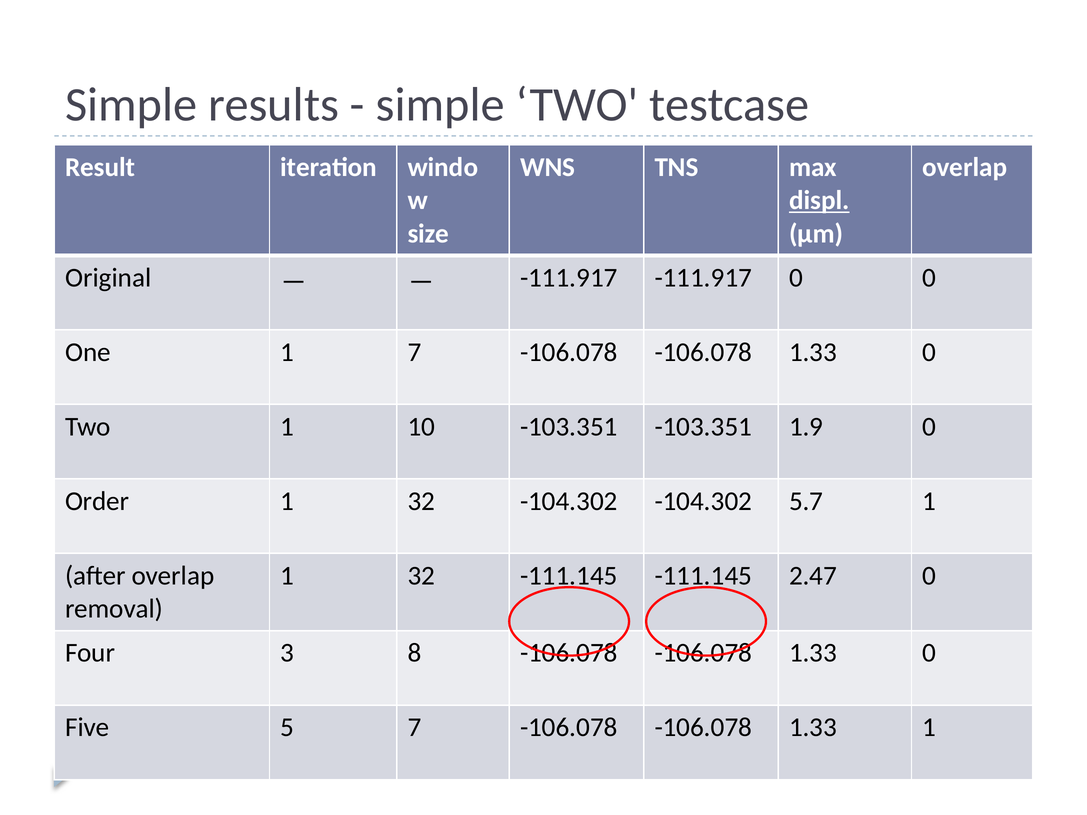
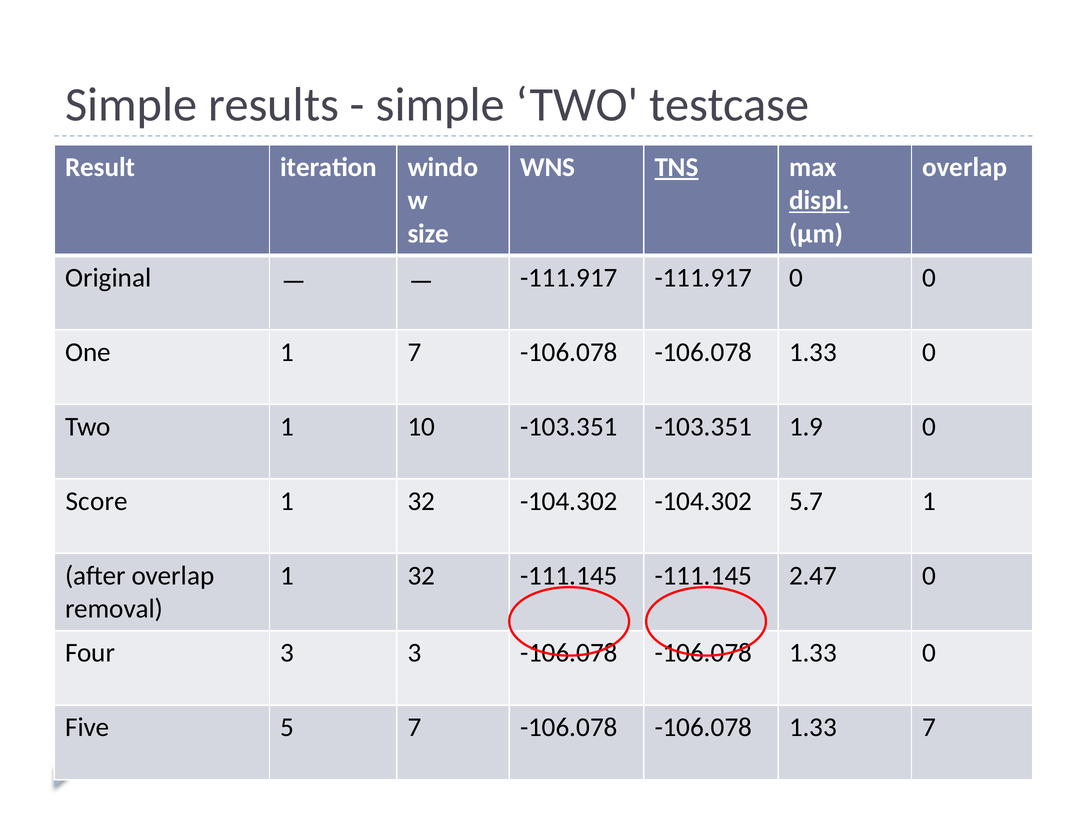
TNS underline: none -> present (677, 167)
Order: Order -> Score (97, 501)
3 8: 8 -> 3 (414, 653)
1.33 1: 1 -> 7 (929, 728)
